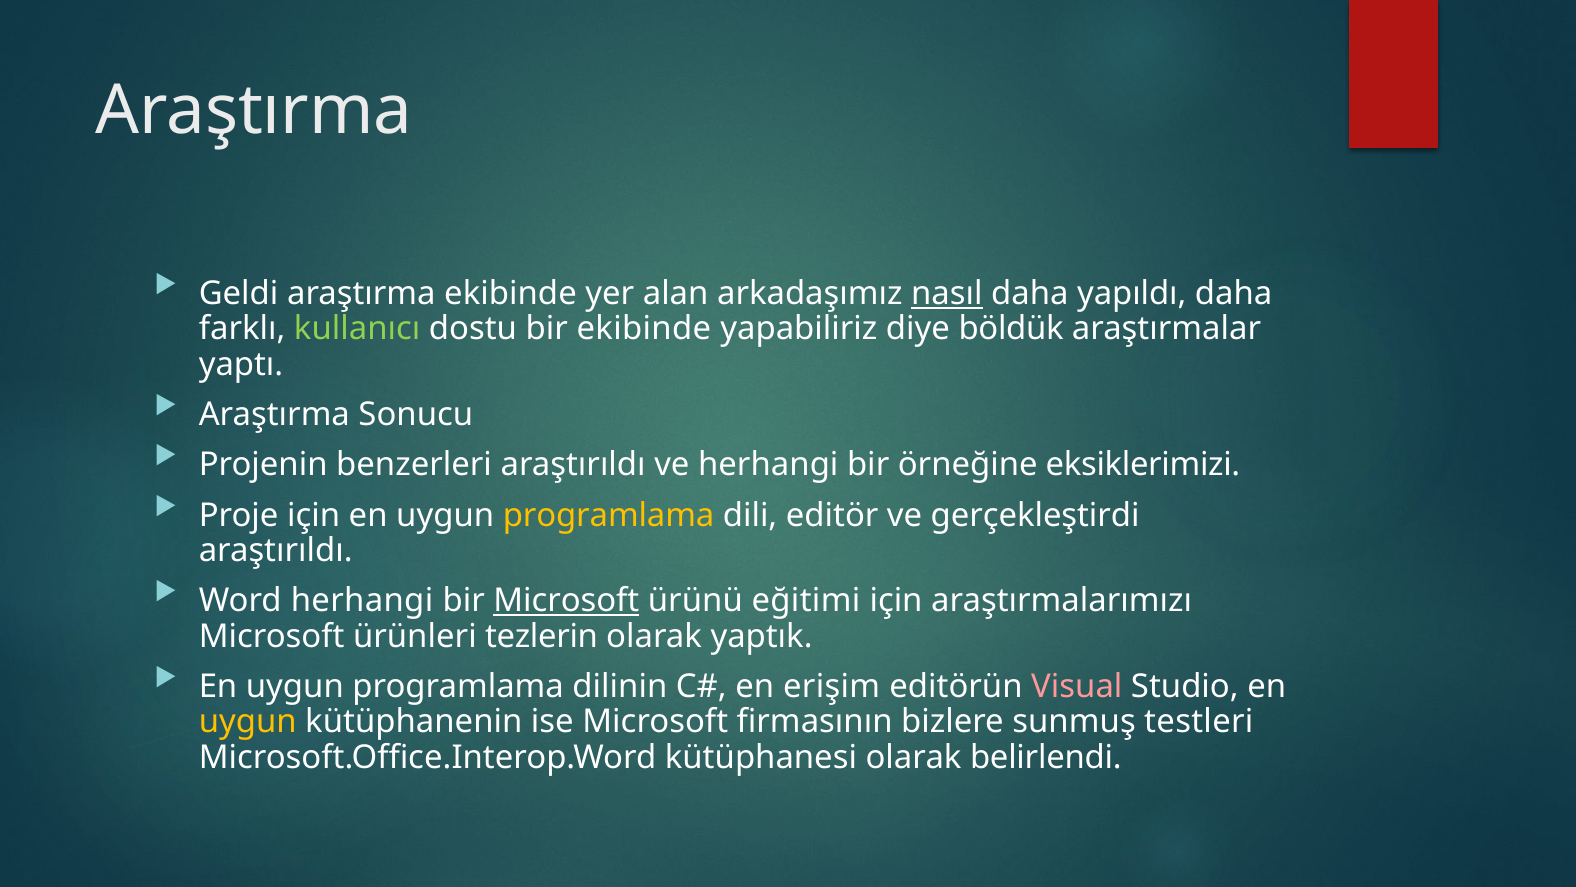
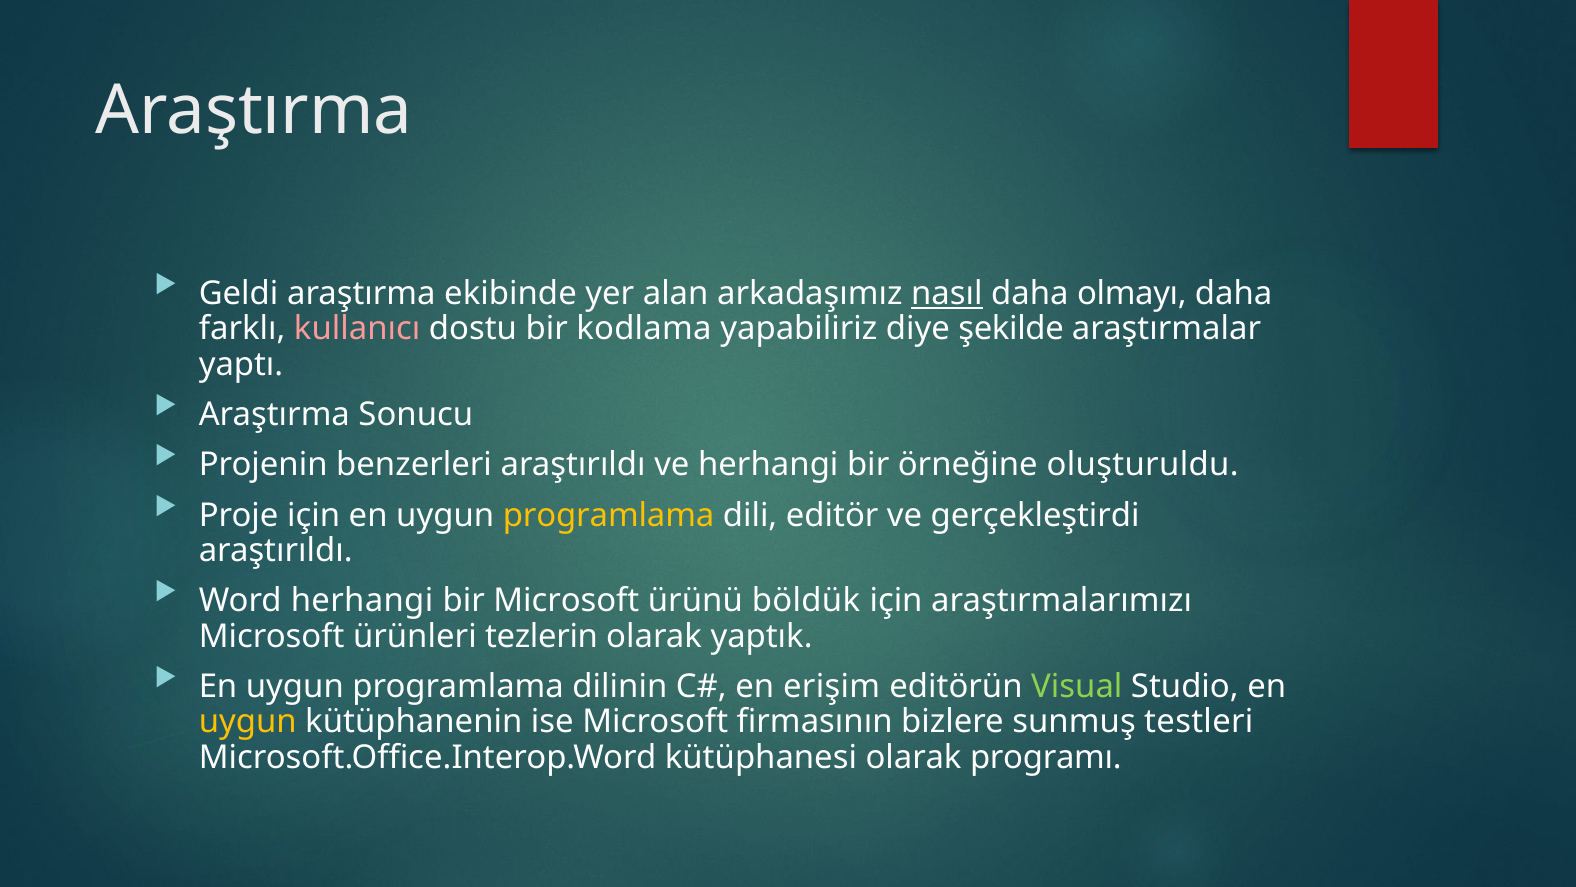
yapıldı: yapıldı -> olmayı (1132, 293)
kullanıcı colour: light green -> pink (357, 329)
bir ekibinde: ekibinde -> kodlama (644, 329)
böldük: böldük -> şekilde (1011, 329)
eksiklerimizi: eksiklerimizi -> oluşturuldu (1143, 465)
Microsoft underline: present -> none (566, 601)
eğitimi: eğitimi -> böldük (806, 601)
Visual colour: pink -> light green (1077, 686)
belirlendi: belirlendi -> programı (1046, 757)
